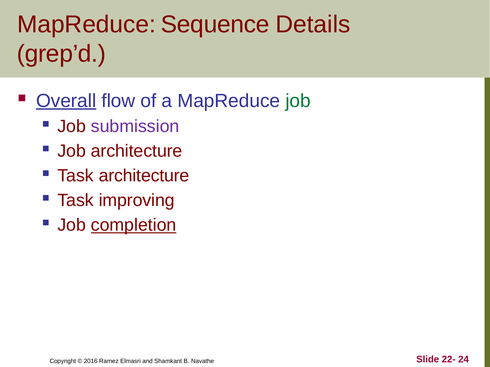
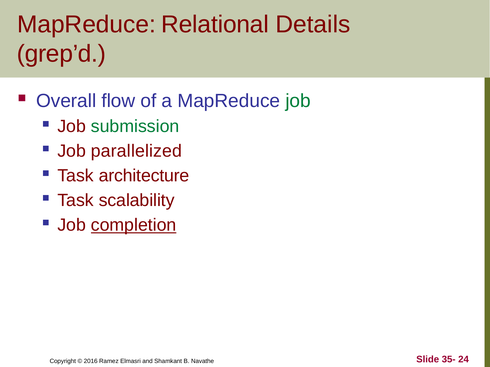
Sequence: Sequence -> Relational (215, 25)
Overall underline: present -> none (66, 101)
submission colour: purple -> green (135, 126)
Job architecture: architecture -> parallelized (137, 151)
improving: improving -> scalability (137, 201)
22-: 22- -> 35- (449, 360)
